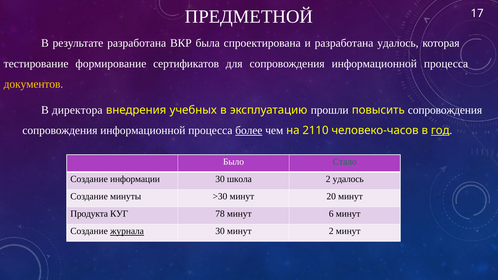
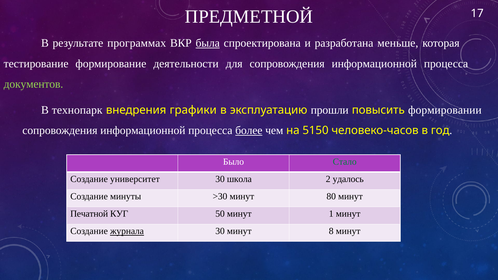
результате разработана: разработана -> программах (137, 43)
была underline: none -> present (208, 43)
разработана удалось: удалось -> меньше (398, 43)
сертификатов: сертификатов -> деятельности (186, 64)
документов colour: yellow -> light green (33, 84)
директора: директора -> технопарк (77, 110)
учебных: учебных -> графики (193, 110)
повысить сопровождения: сопровождения -> формировании (445, 110)
2110: 2110 -> 5150 (315, 130)
год underline: present -> none (440, 130)
информации: информации -> университет (135, 179)
20: 20 -> 80 (331, 197)
Продукта: Продукта -> Печатной (89, 214)
78: 78 -> 50 (220, 214)
6: 6 -> 1 (331, 214)
минут 2: 2 -> 8 (331, 231)
